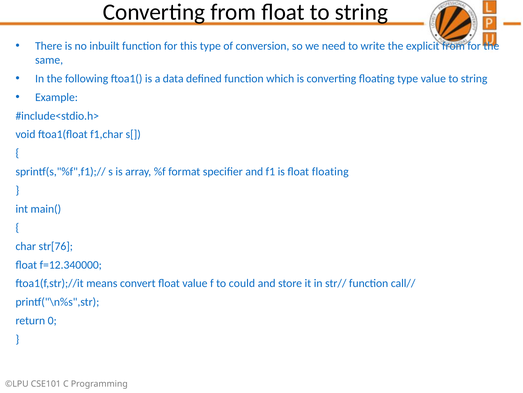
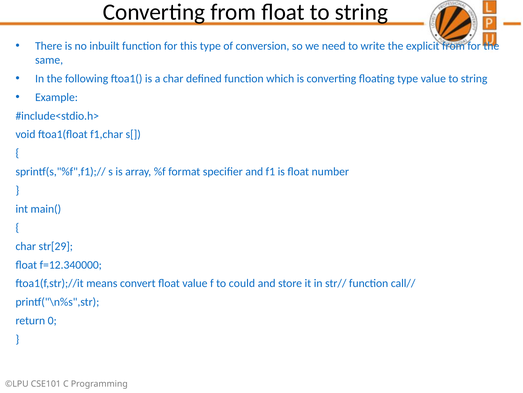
a data: data -> char (173, 78)
float floating: floating -> number (330, 171)
str[76: str[76 -> str[29 (56, 246)
